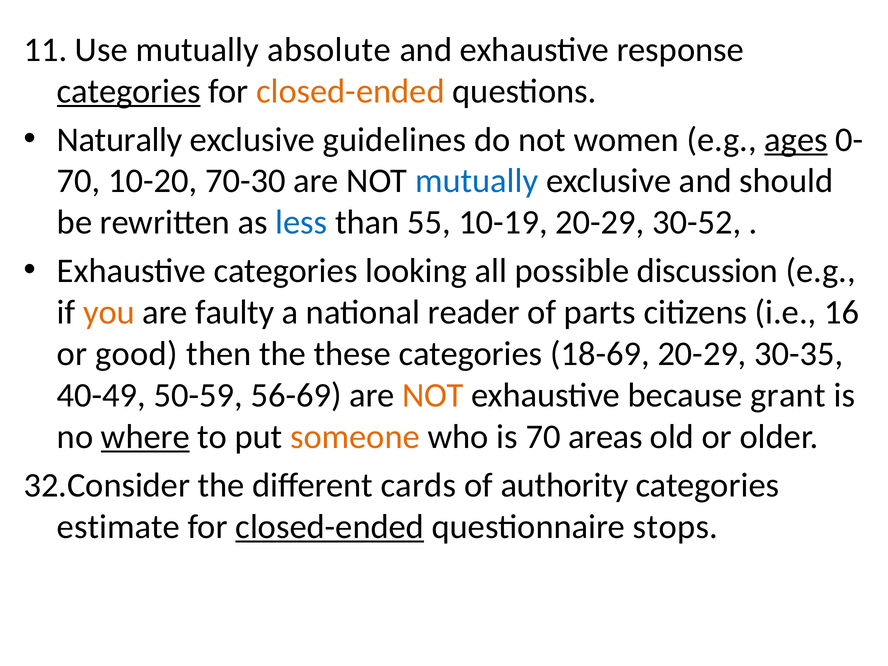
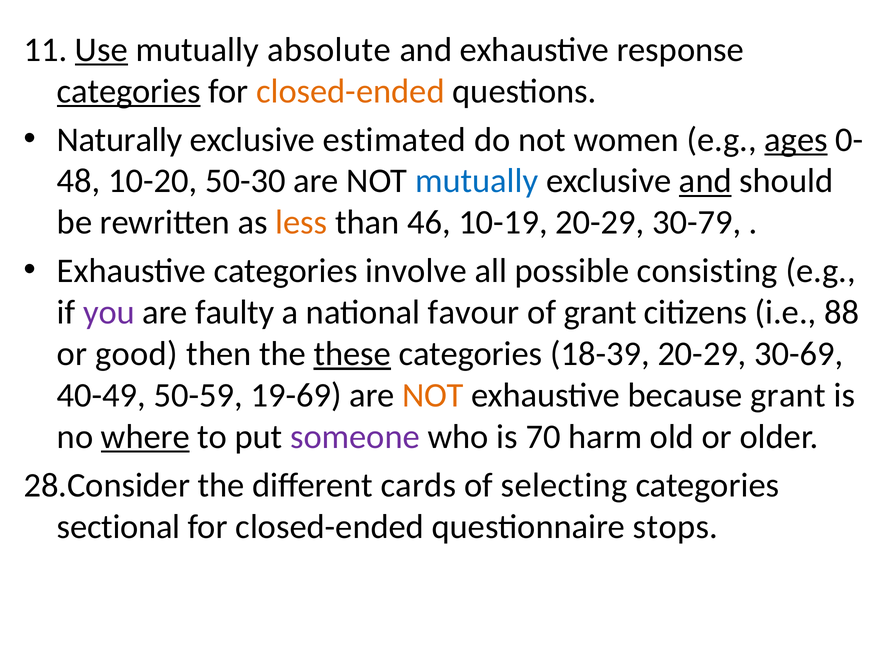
Use underline: none -> present (101, 50)
guidelines: guidelines -> estimated (394, 140)
70: 70 -> 48 (79, 181)
70-30: 70-30 -> 50-30 (245, 181)
and underline: none -> present (705, 181)
less colour: blue -> orange (301, 223)
55: 55 -> 46 (429, 223)
30-52: 30-52 -> 30-79 (697, 223)
looking: looking -> involve (416, 271)
discussion: discussion -> consisting (707, 271)
you colour: orange -> purple (109, 312)
reader: reader -> favour (474, 312)
of parts: parts -> grant (600, 312)
16: 16 -> 88 (842, 312)
these underline: none -> present (352, 354)
18-69: 18-69 -> 18-39 (600, 354)
30-35: 30-35 -> 30-69 (799, 354)
56-69: 56-69 -> 19-69 (296, 395)
someone colour: orange -> purple (355, 437)
areas: areas -> harm (605, 437)
32.Consider: 32.Consider -> 28.Consider (107, 485)
authority: authority -> selecting (564, 485)
estimate: estimate -> sectional (119, 527)
closed-ended underline: present -> none (330, 527)
